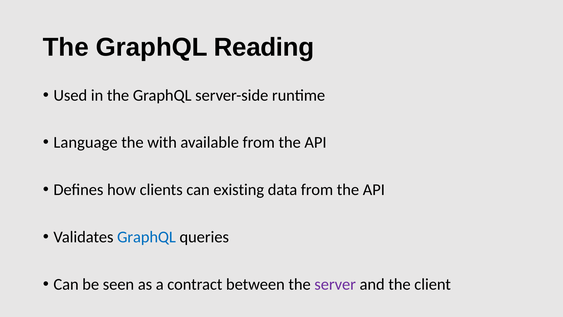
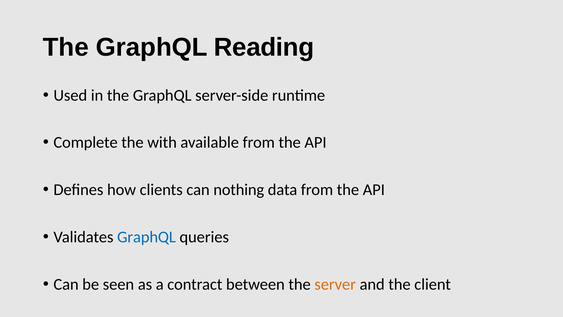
Language: Language -> Complete (86, 142)
existing: existing -> nothing (239, 190)
server colour: purple -> orange (335, 284)
